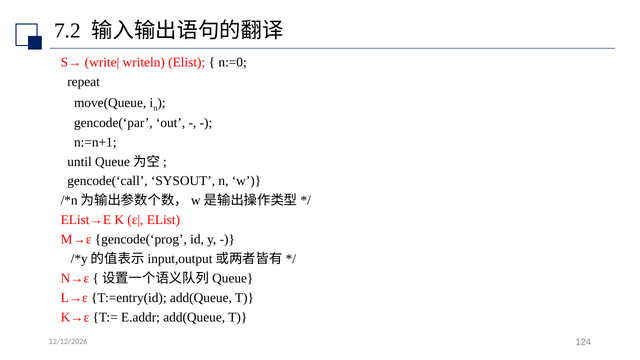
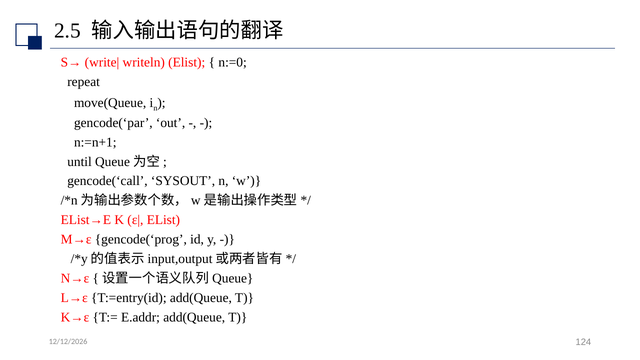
7.2: 7.2 -> 2.5 (68, 31)
